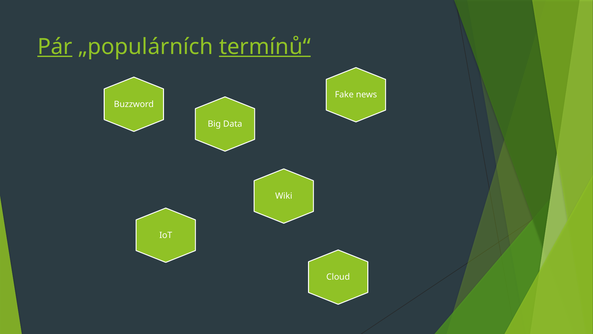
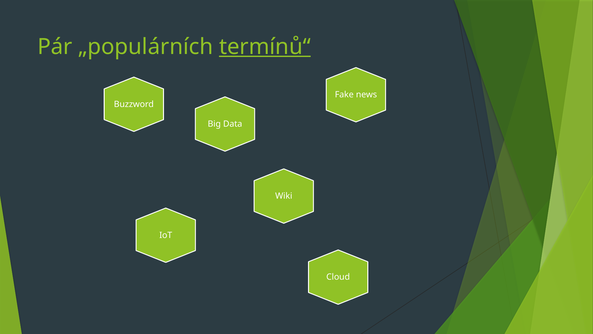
Pár underline: present -> none (55, 47)
